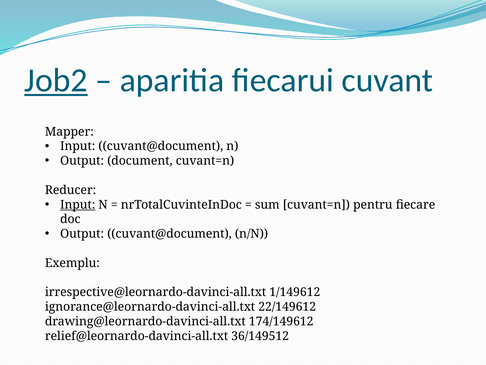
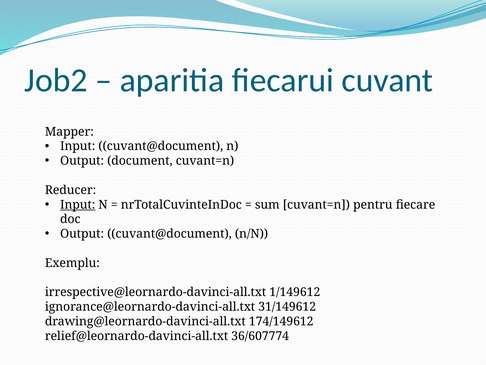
Job2 underline: present -> none (56, 80)
22/149612: 22/149612 -> 31/149612 (287, 306)
36/149512: 36/149512 -> 36/607774 (260, 336)
